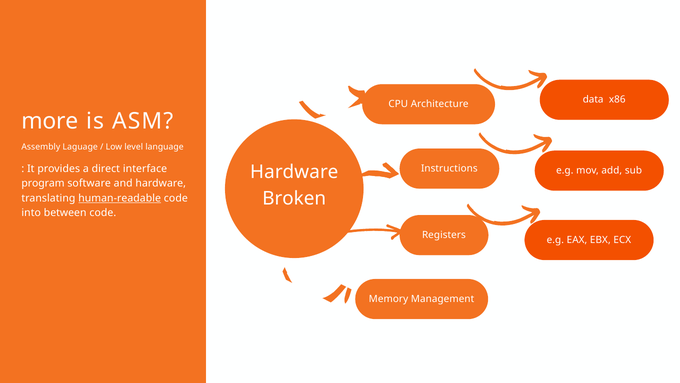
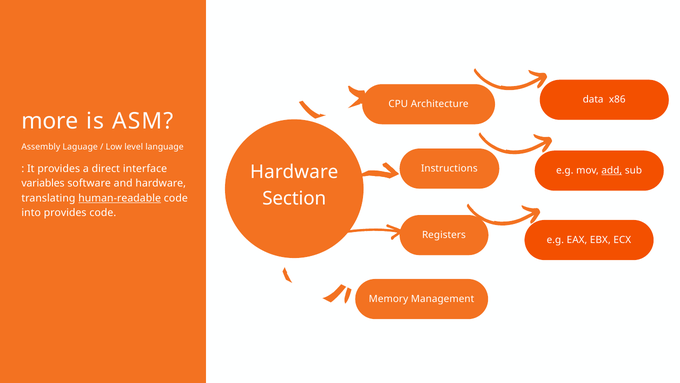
add underline: none -> present (612, 170)
program: program -> variables (43, 183)
Broken: Broken -> Section (294, 198)
into between: between -> provides (65, 212)
